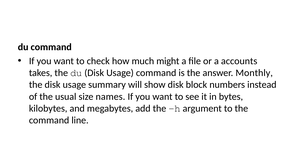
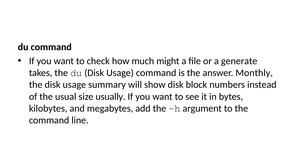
accounts: accounts -> generate (239, 61)
names: names -> usually (111, 97)
